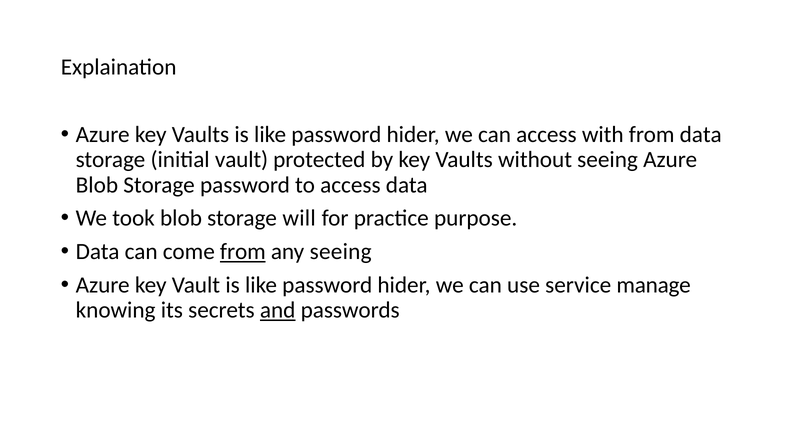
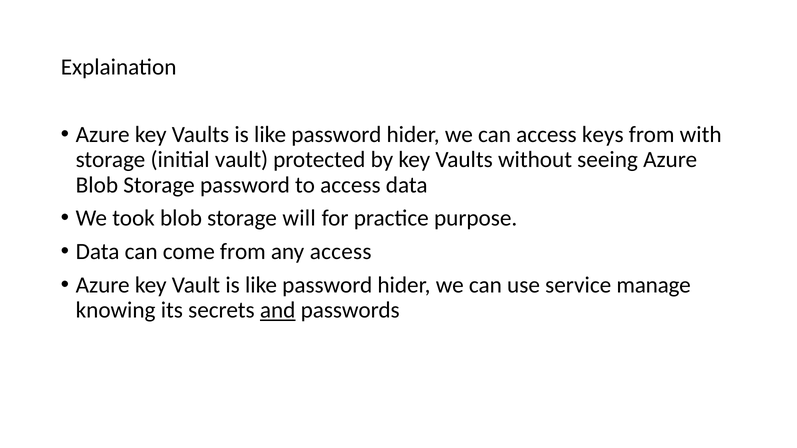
with: with -> keys (603, 135)
from data: data -> with (701, 135)
from underline: present -> none (243, 252)
any seeing: seeing -> access (341, 252)
